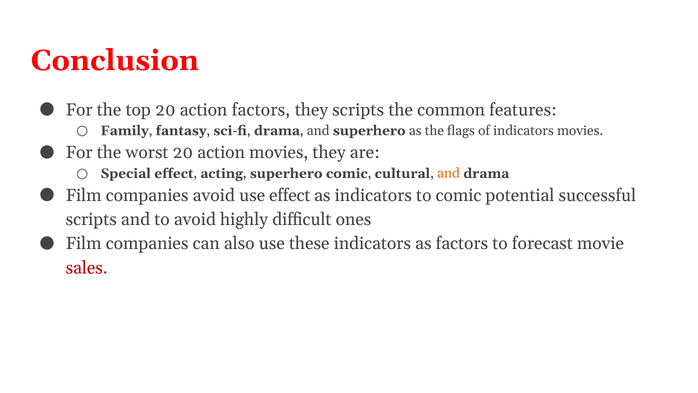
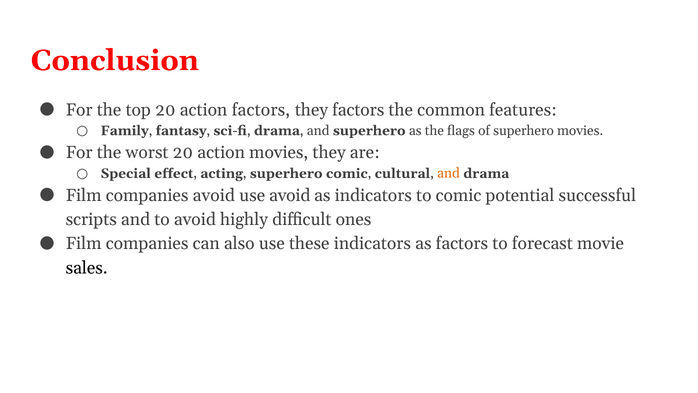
they scripts: scripts -> factors (358, 110)
of indicators: indicators -> superhero (524, 131)
use effect: effect -> avoid (290, 195)
sales colour: red -> black (87, 268)
